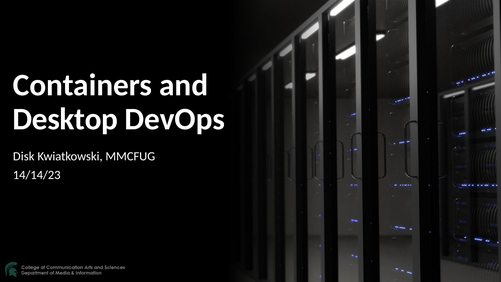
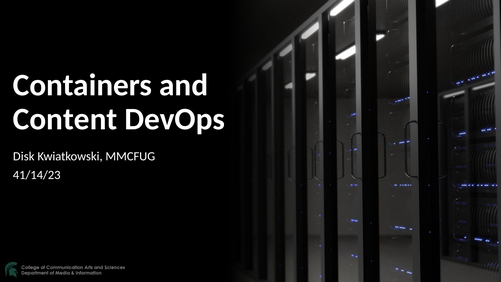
Desktop: Desktop -> Content (65, 119)
14/14/23: 14/14/23 -> 41/14/23 (37, 175)
